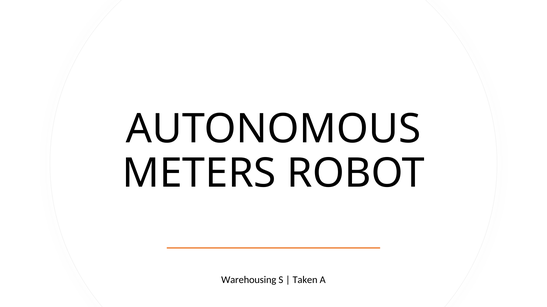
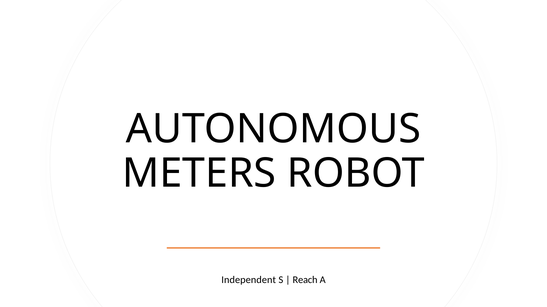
Warehousing: Warehousing -> Independent (249, 280)
Taken: Taken -> Reach (305, 280)
